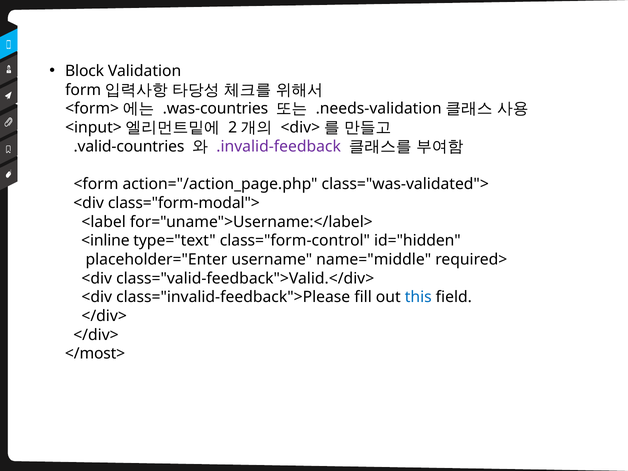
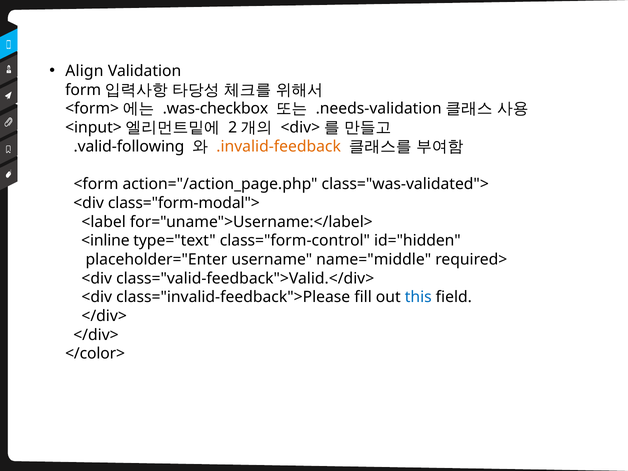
Block: Block -> Align (84, 71)
.was-countries: .was-countries -> .was-checkbox (215, 109)
.valid-countries: .valid-countries -> .valid-following (129, 146)
.invalid-feedback colour: purple -> orange (279, 146)
</most>: </most> -> </color> (95, 354)
